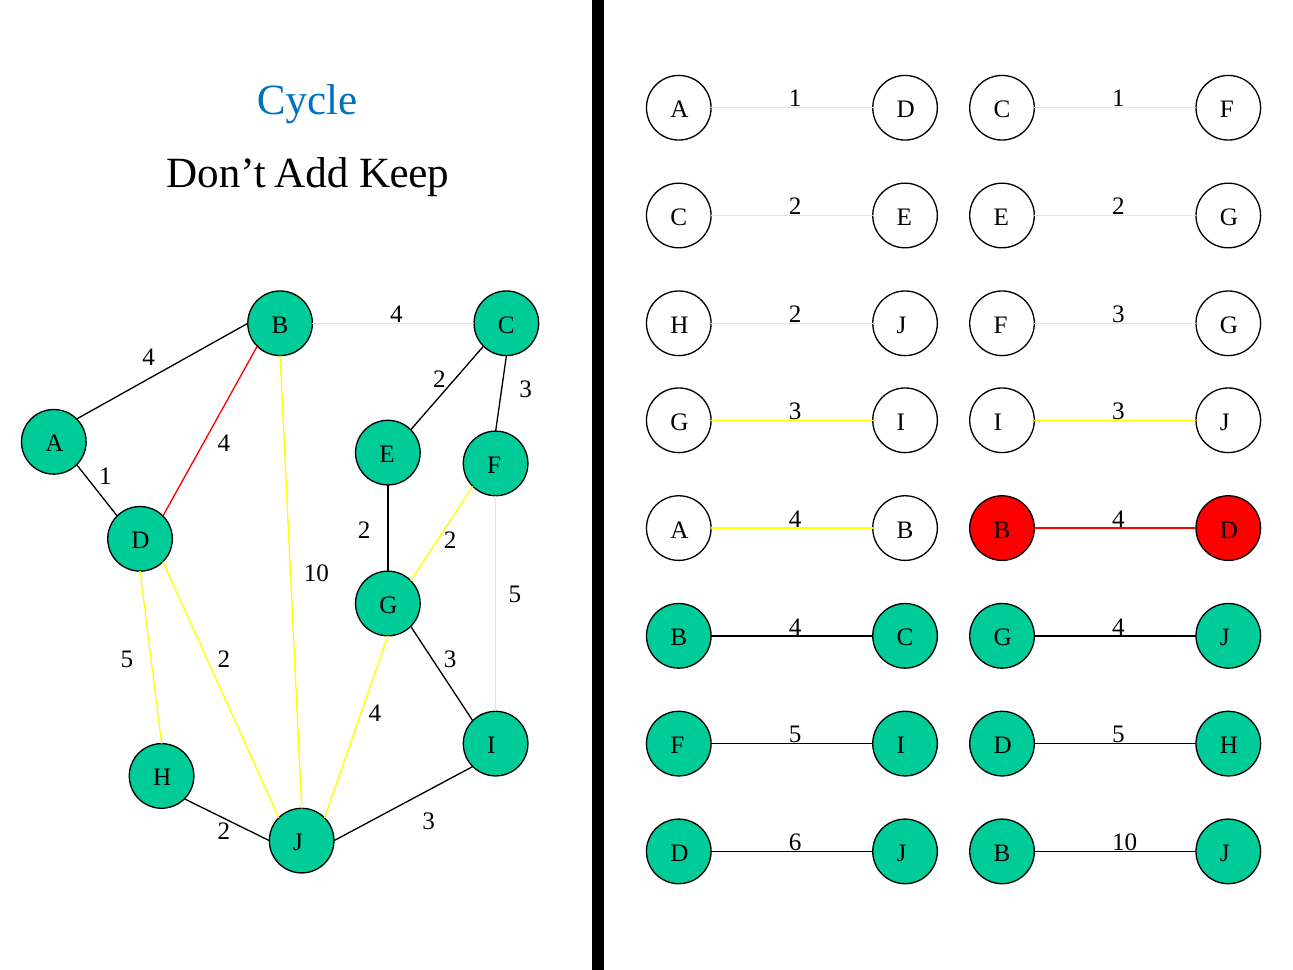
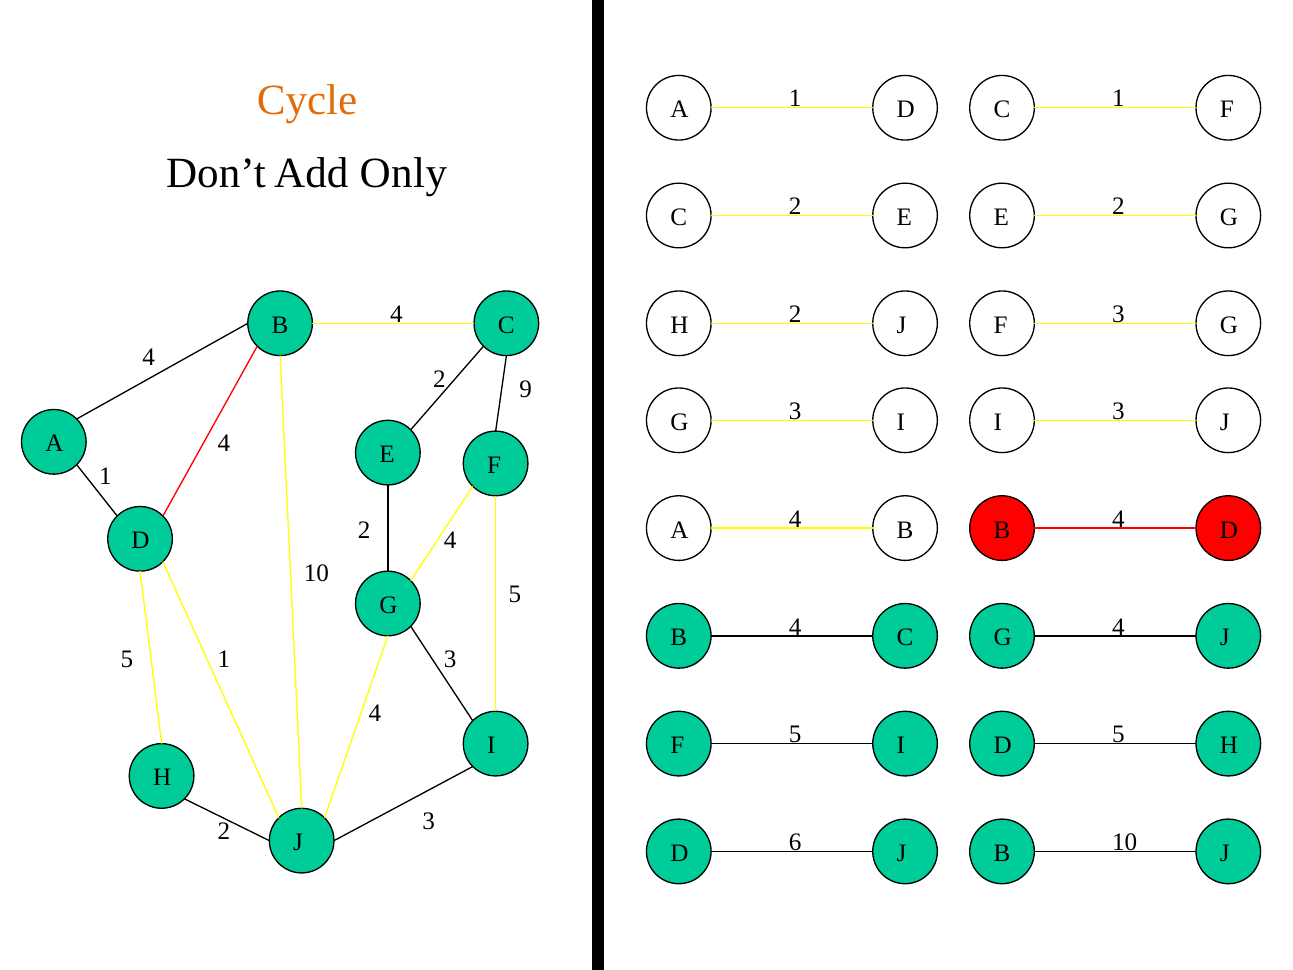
Cycle colour: blue -> orange (307, 100)
Keep: Keep -> Only (403, 173)
2 3: 3 -> 9 (526, 390)
2: 2 -> 4 (450, 540)
2: 2 -> 1 (224, 659)
